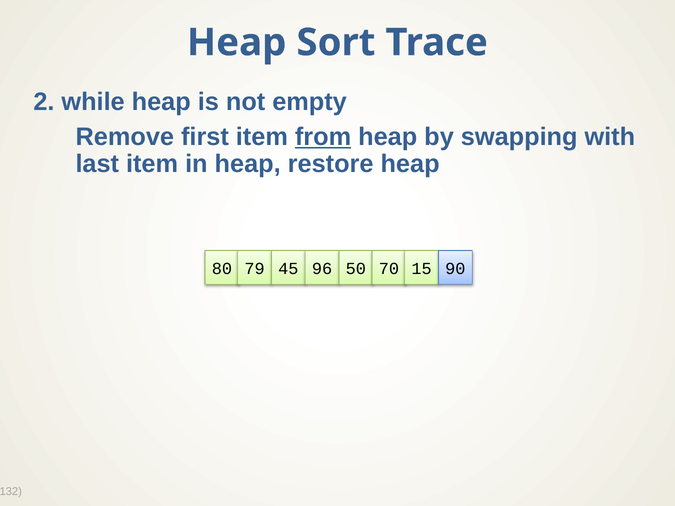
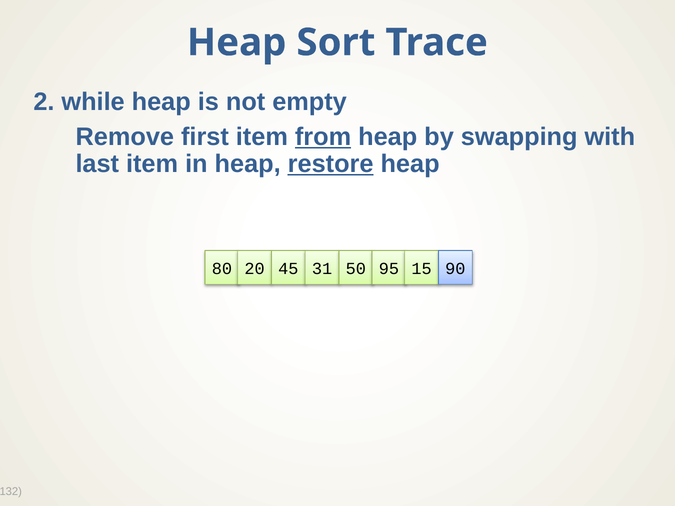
restore underline: none -> present (331, 164)
79: 79 -> 20 (255, 269)
96: 96 -> 31 (322, 269)
70: 70 -> 95 (389, 269)
